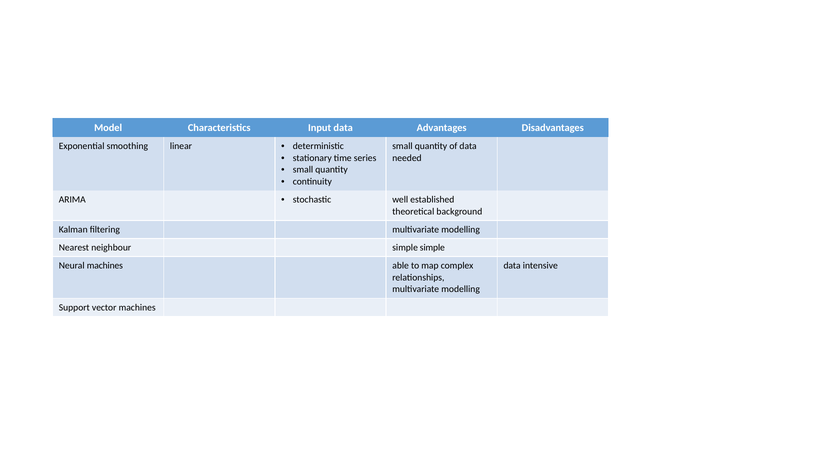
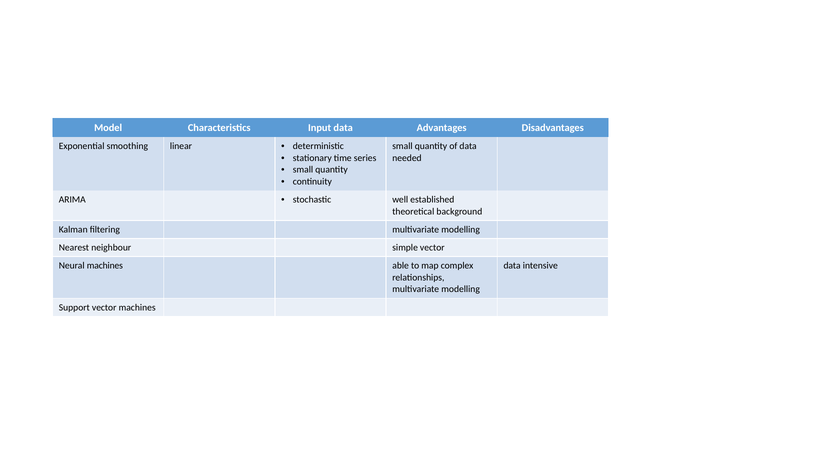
simple simple: simple -> vector (432, 247)
